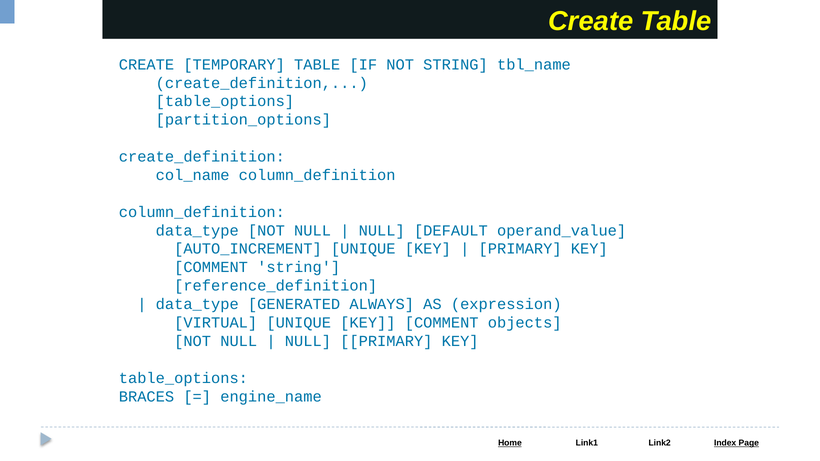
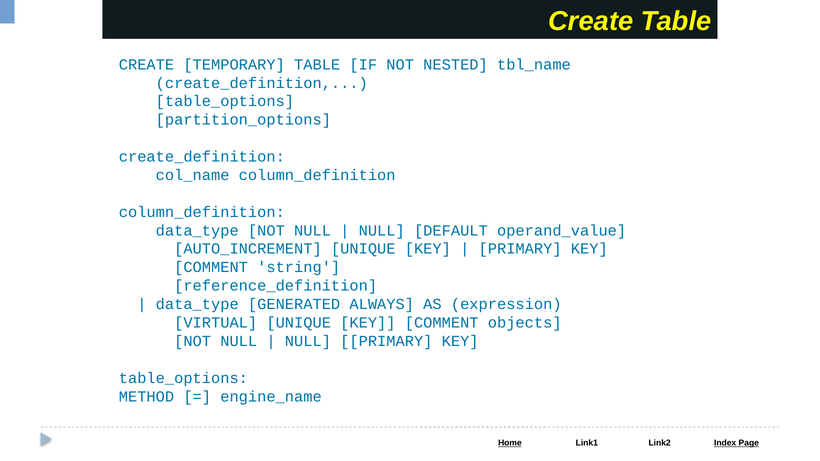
NOT STRING: STRING -> NESTED (456, 65)
BRACES: BRACES -> METHOD (146, 397)
